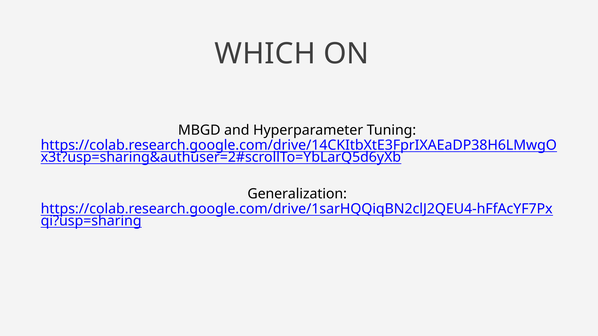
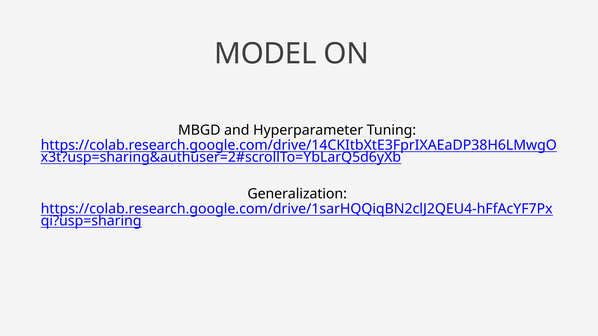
WHICH: WHICH -> MODEL (265, 54)
